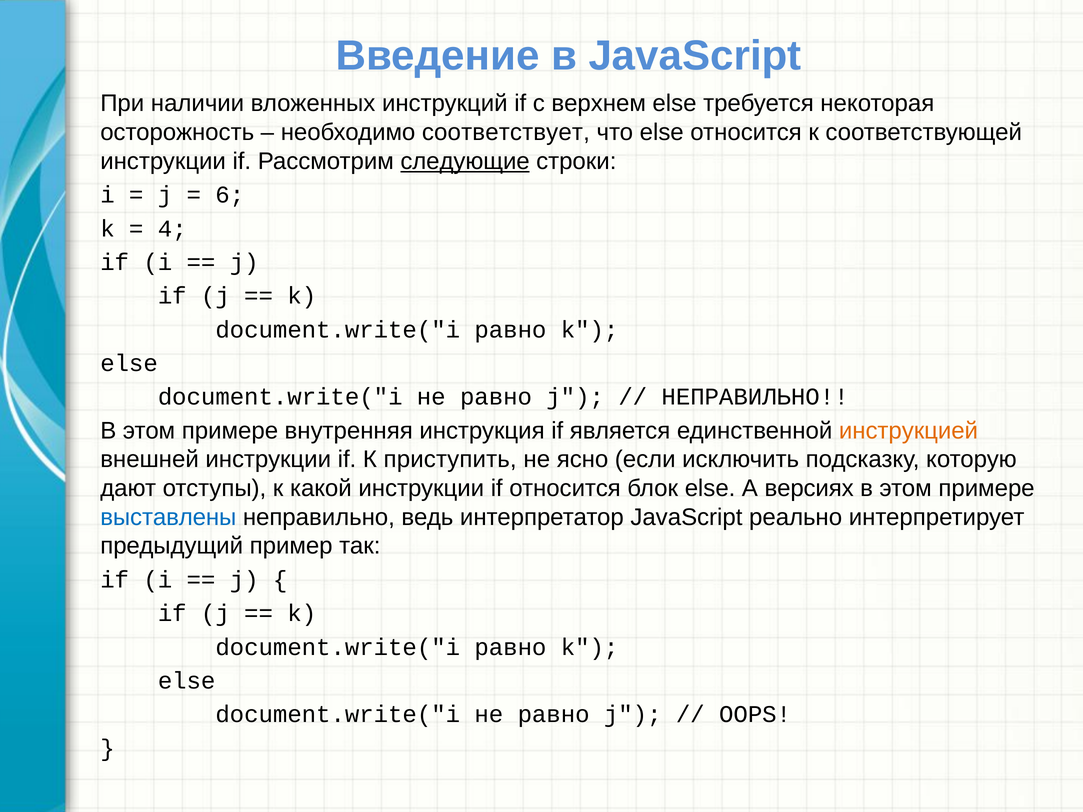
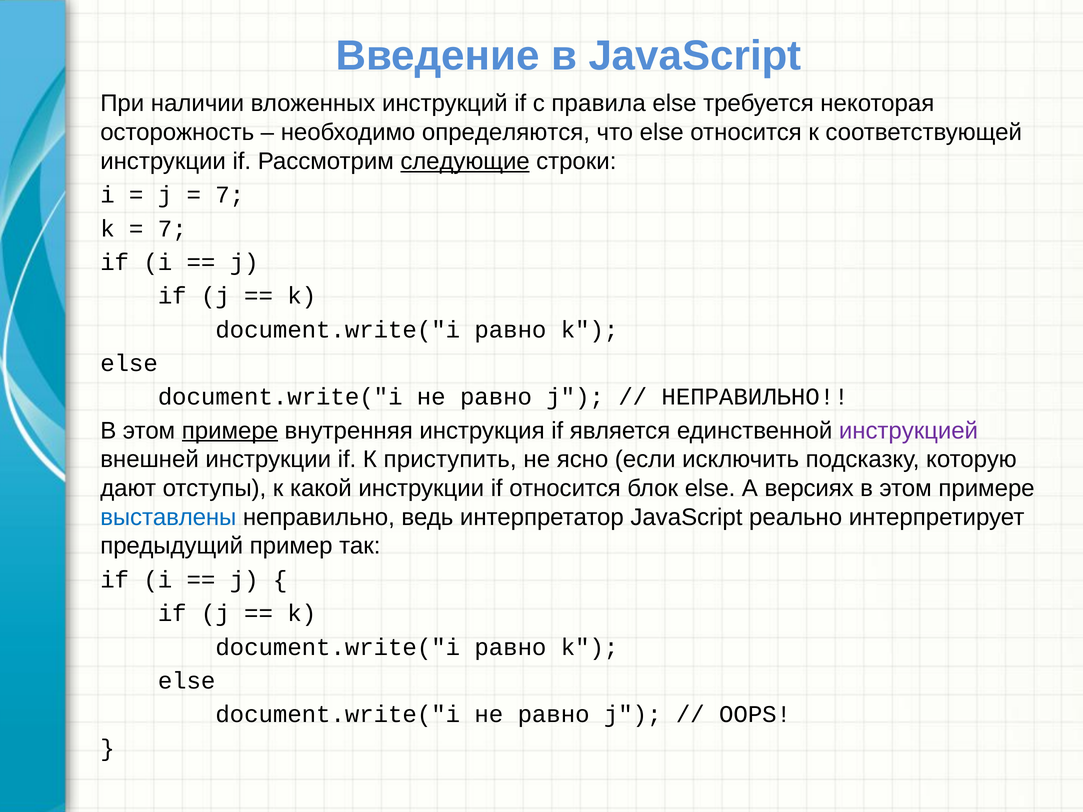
верхнем: верхнем -> правила (599, 104)
соответствует: соответствует -> определяются (506, 132)
6: 6 -> 7 (230, 195)
4: 4 -> 7 (172, 229)
примере underline: none -> present (230, 431)
инструкцией colour: orange -> purple (908, 431)
